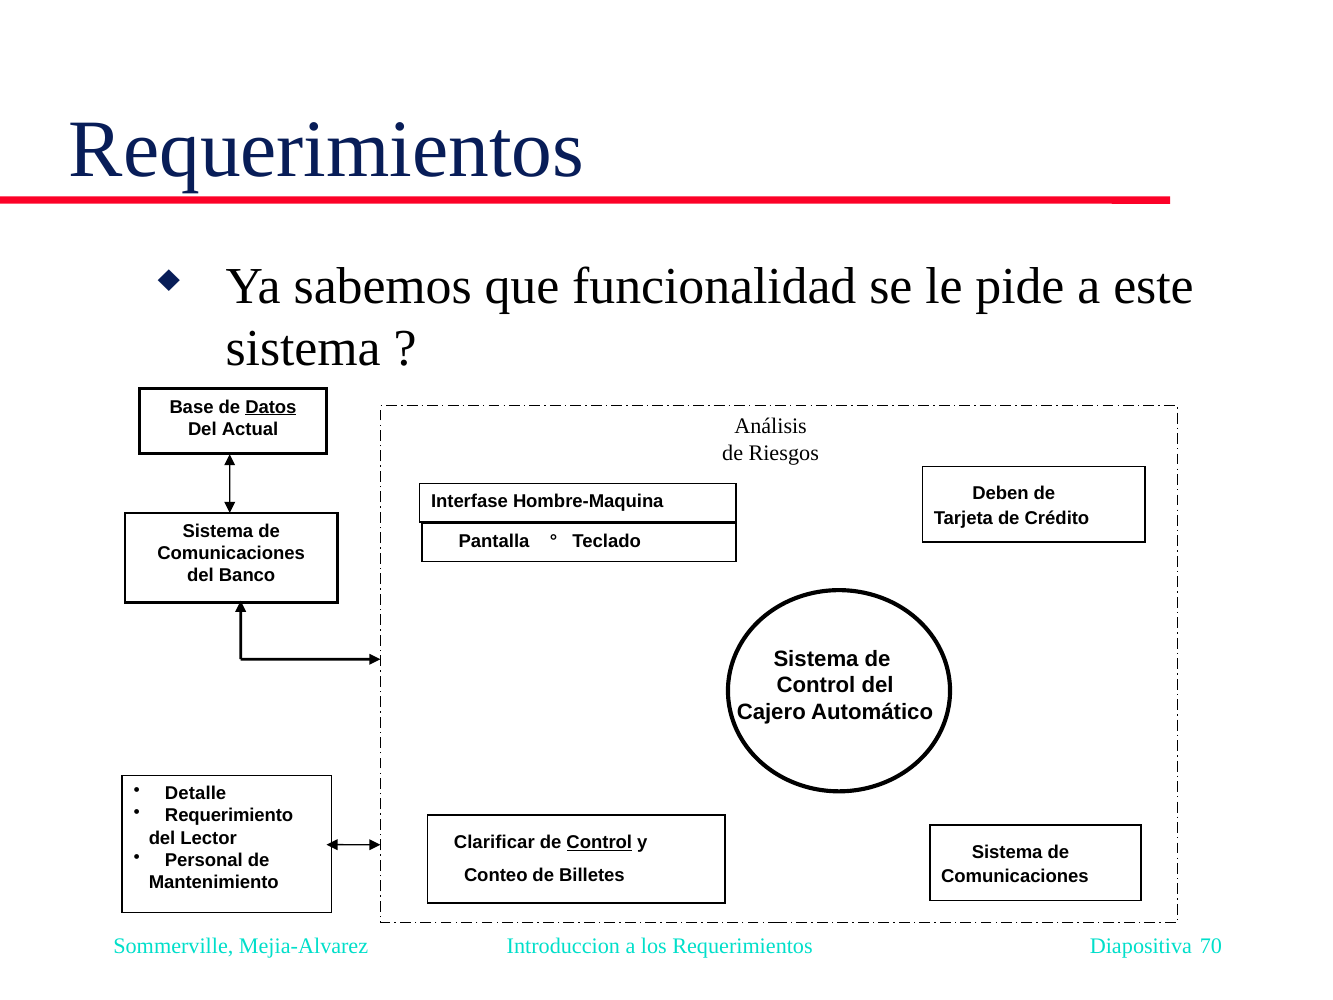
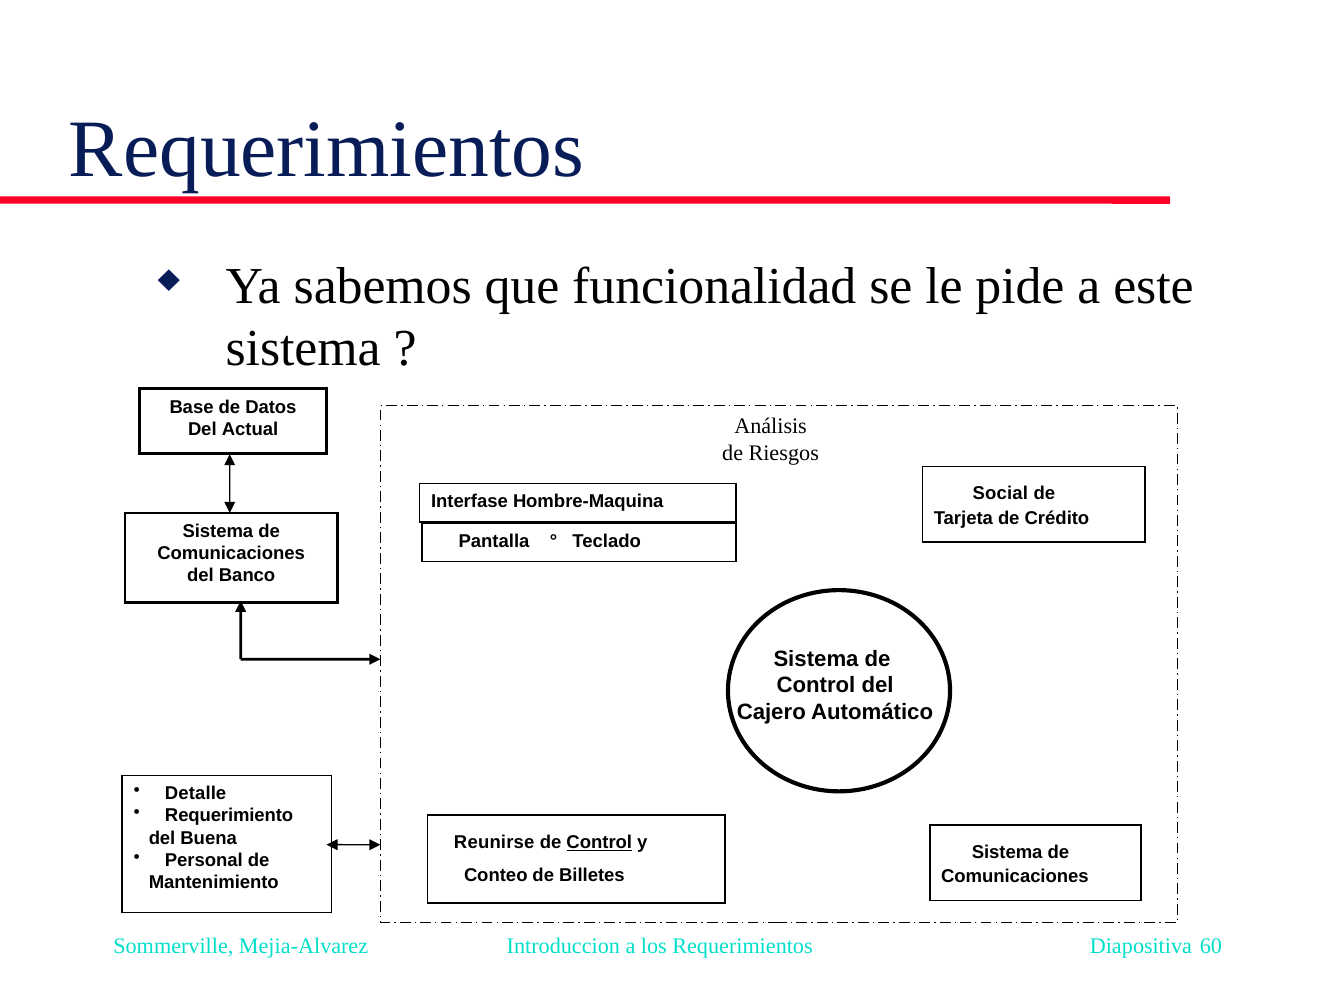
Datos underline: present -> none (271, 407)
Deben: Deben -> Social (1000, 494)
Lector: Lector -> Buena (209, 838)
Clarificar: Clarificar -> Reunirse (494, 842)
70: 70 -> 60 (1211, 946)
